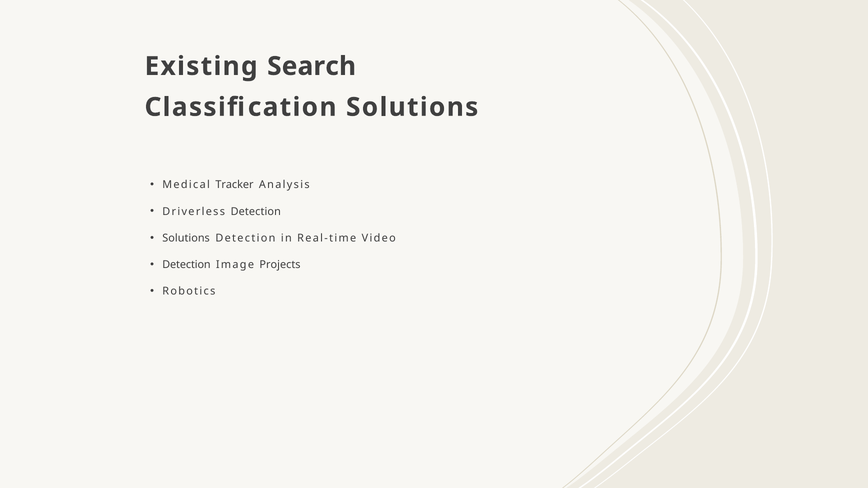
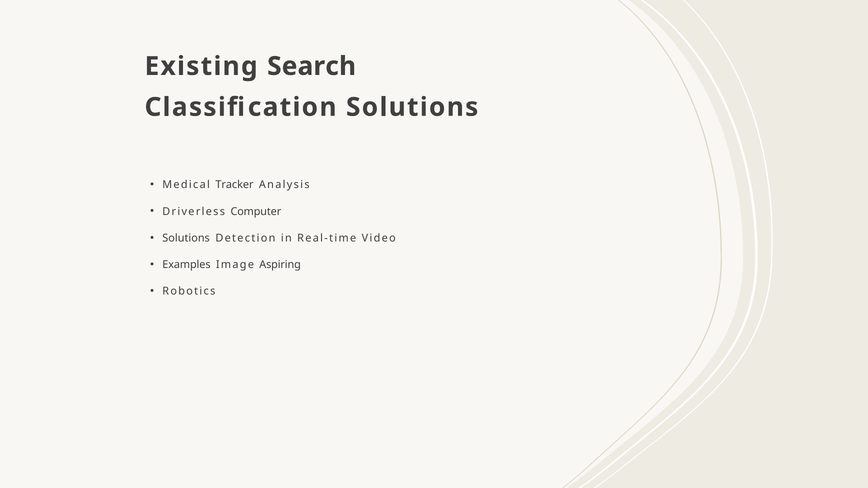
Driverless Detection: Detection -> Computer (256, 212)
Detection: Detection -> Examples (186, 265)
Projects: Projects -> Aspiring (280, 265)
